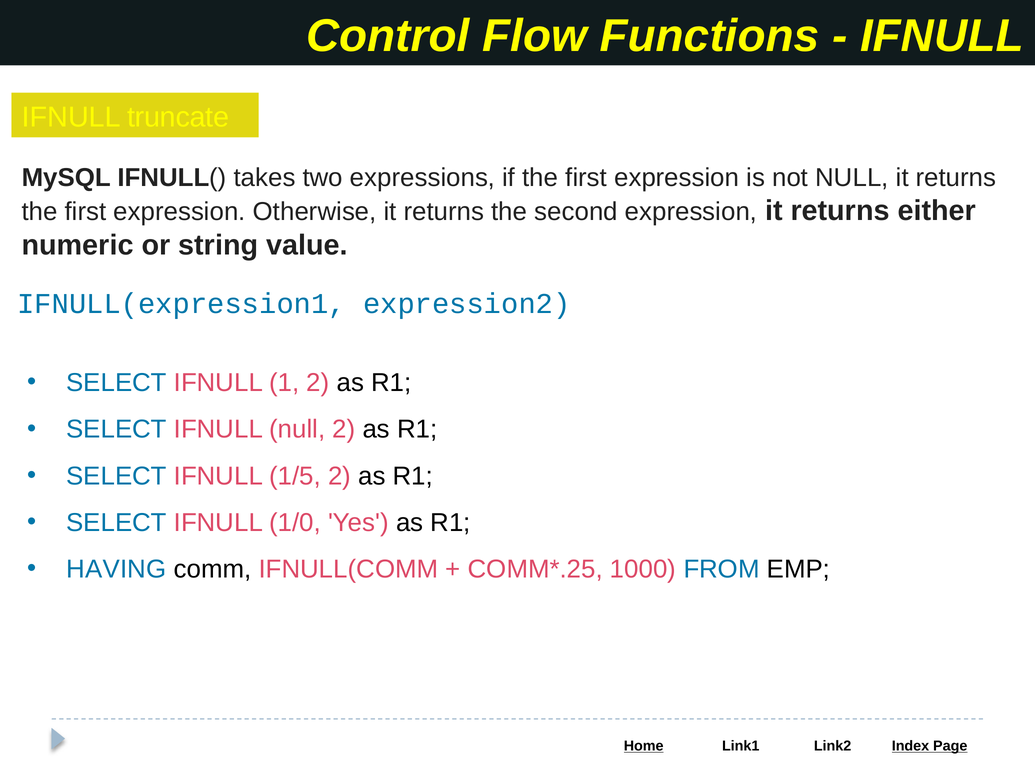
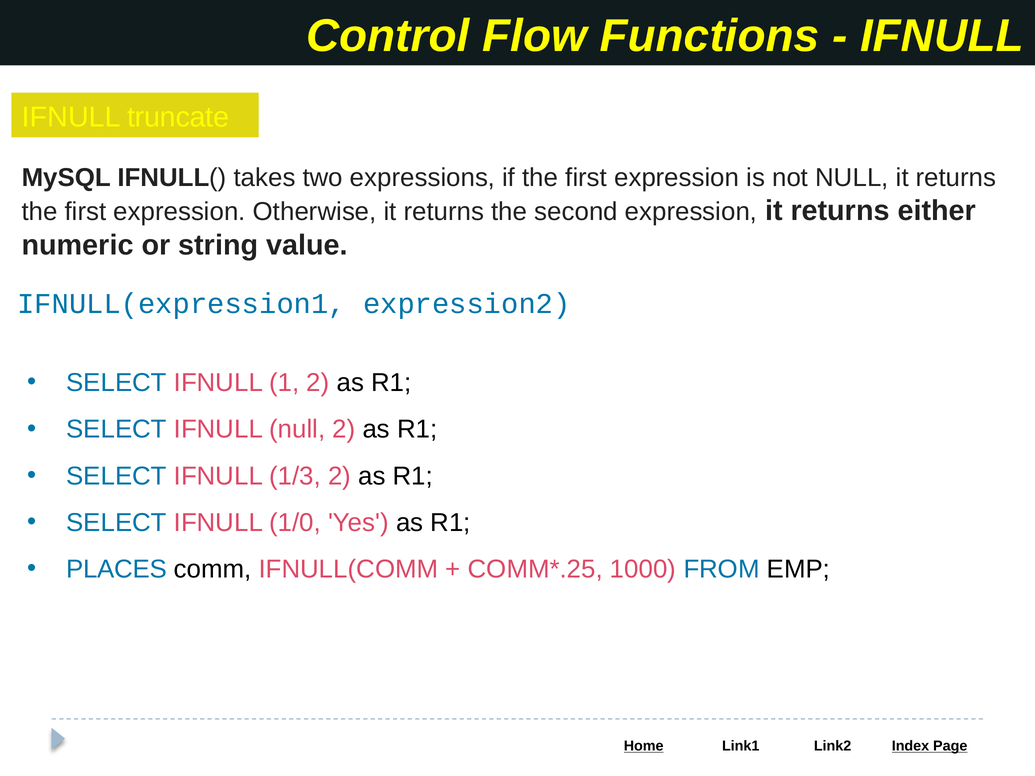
1/5: 1/5 -> 1/3 (295, 476)
HAVING: HAVING -> PLACES (117, 569)
